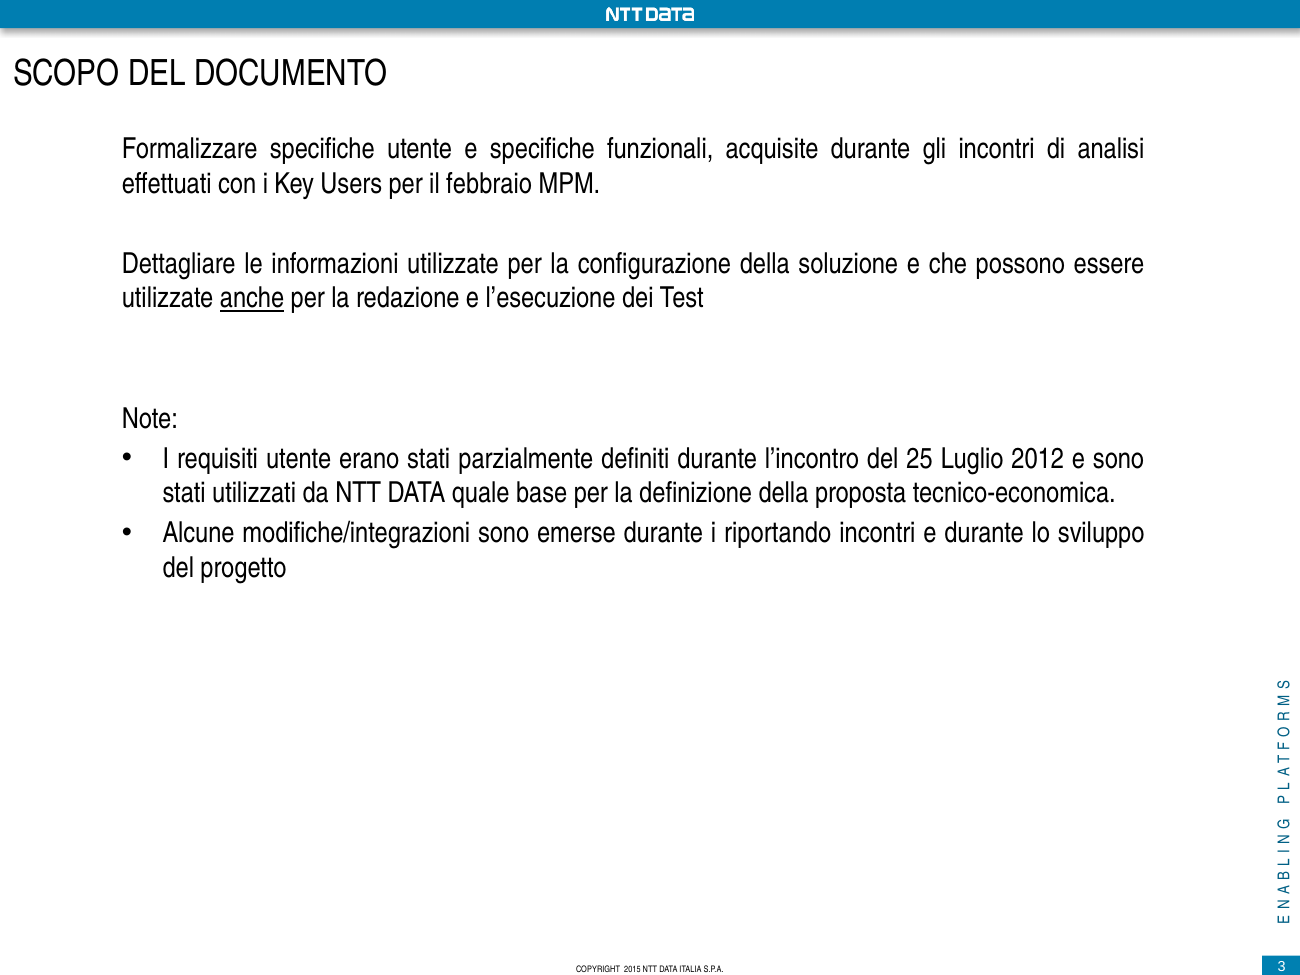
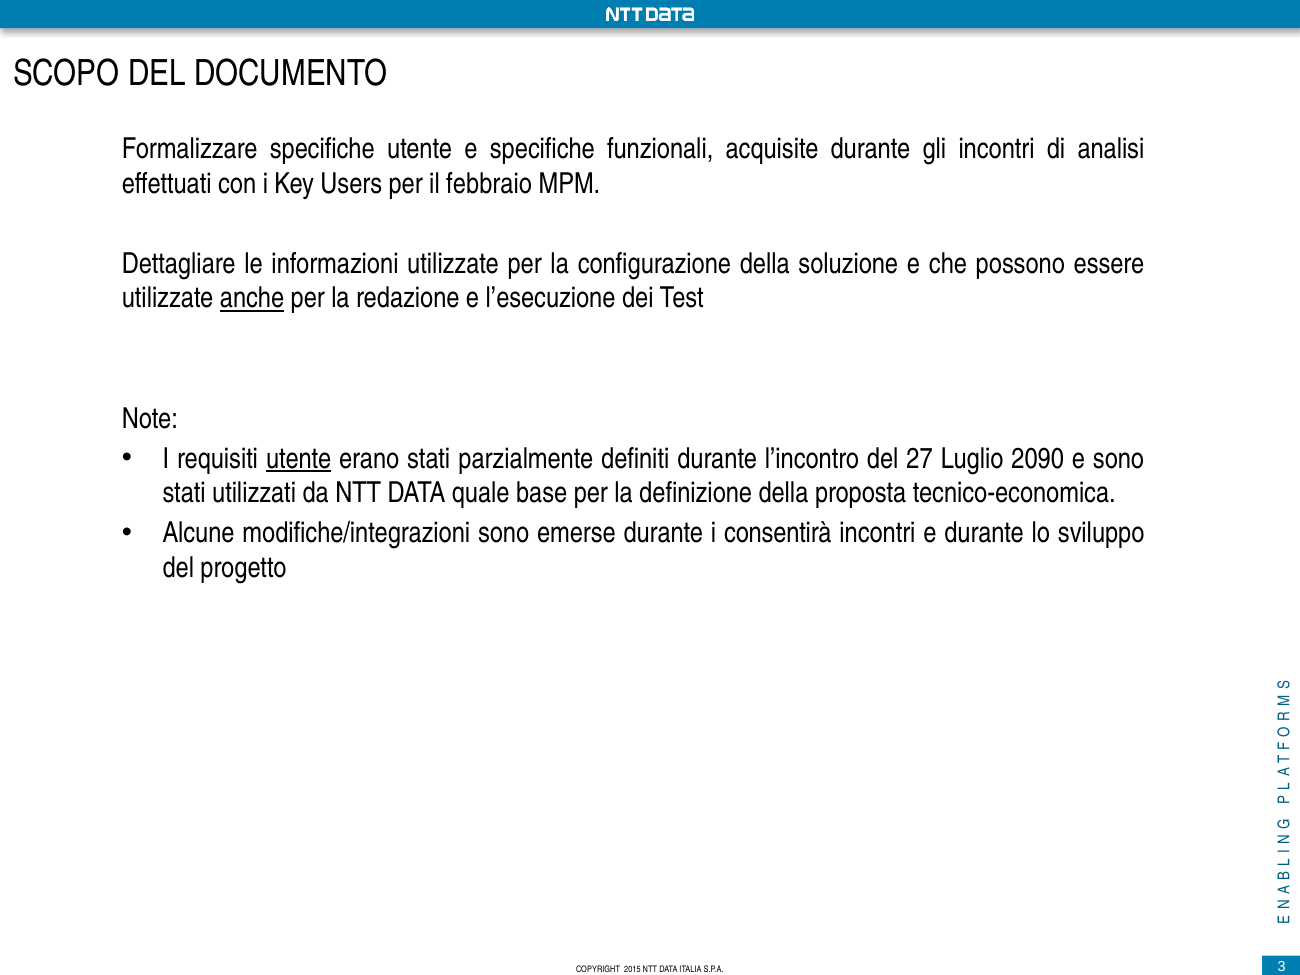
utente underline: none -> present (299, 459)
25: 25 -> 27 (920, 459)
2012: 2012 -> 2090 (1038, 459)
riportando: riportando -> consentirà (778, 533)
